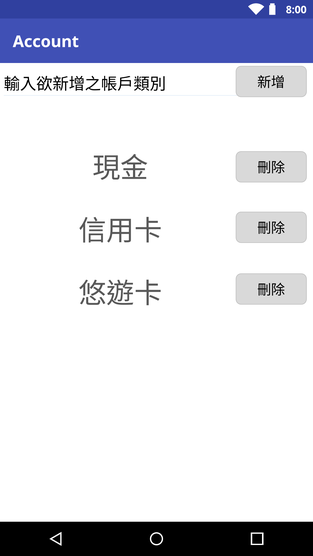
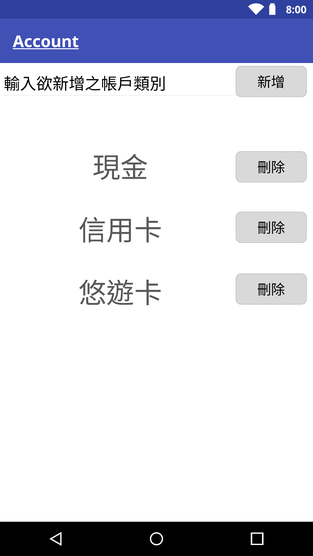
Account underline: none -> present (46, 42)
